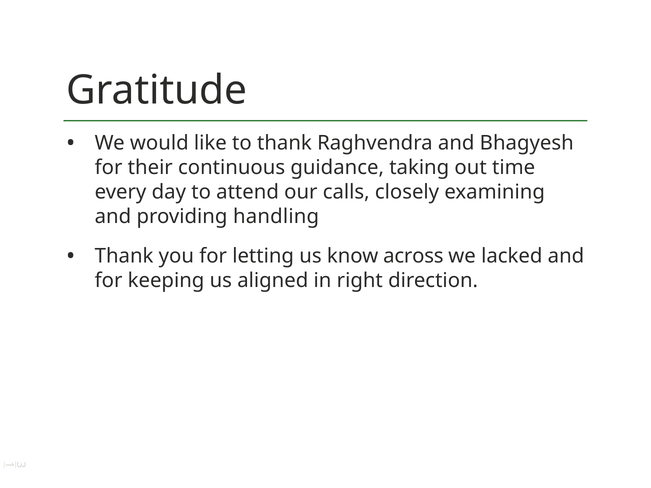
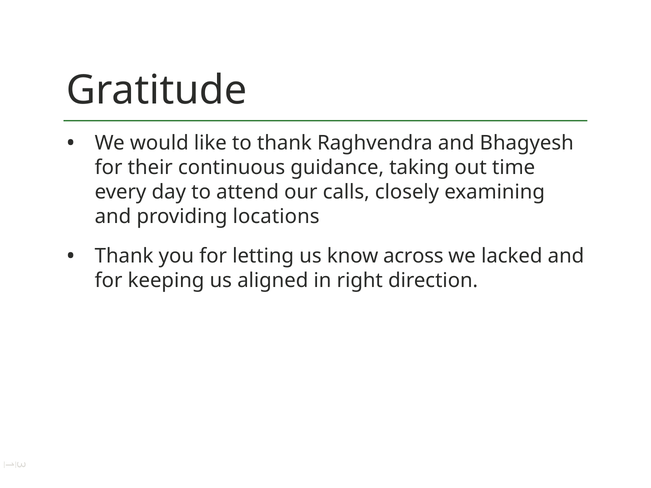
handling: handling -> locations (276, 217)
